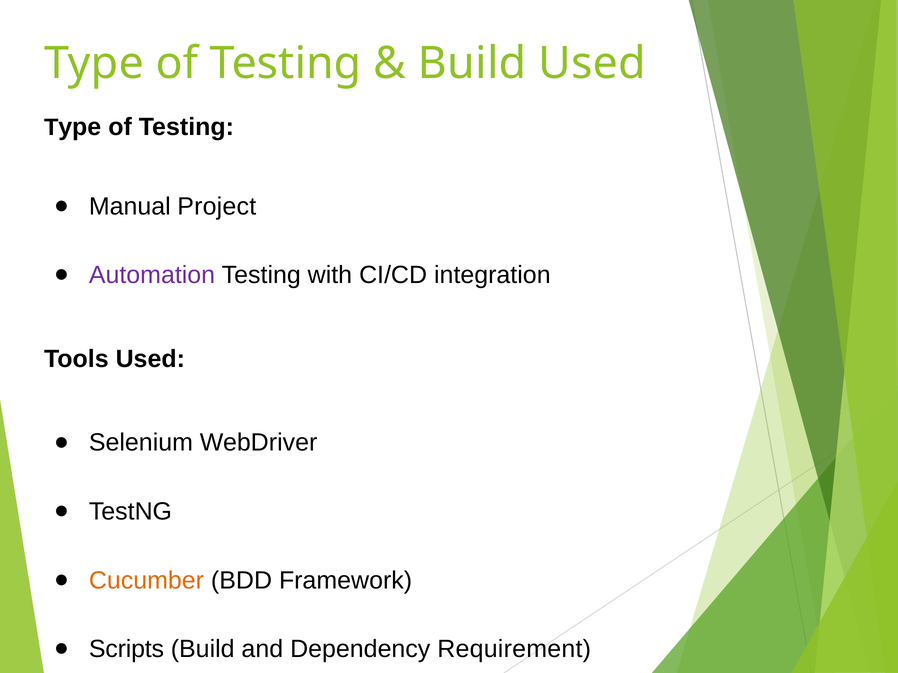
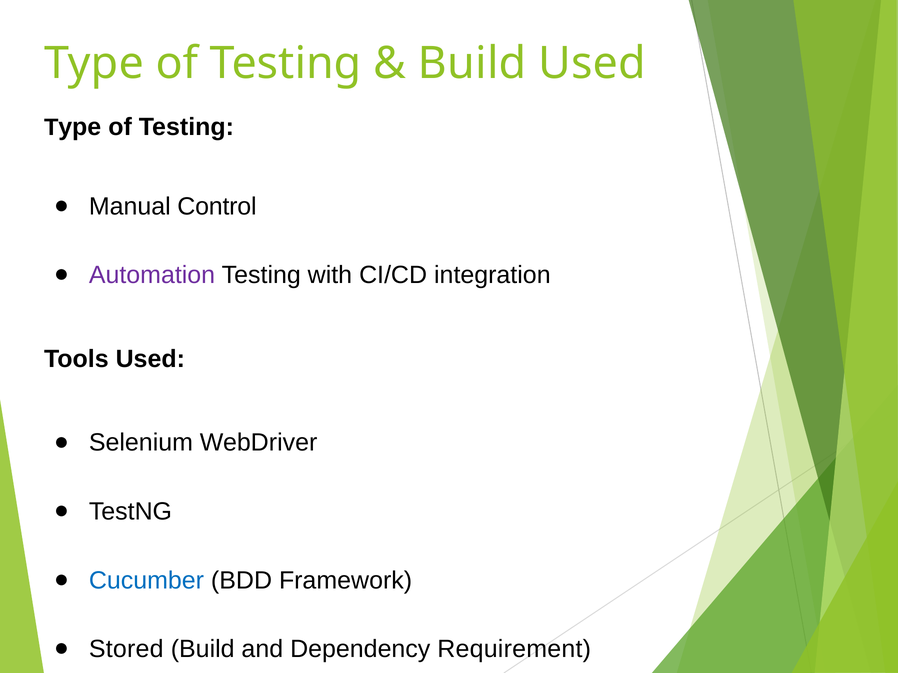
Project: Project -> Control (217, 207)
Cucumber colour: orange -> blue (146, 581)
Scripts: Scripts -> Stored (126, 650)
